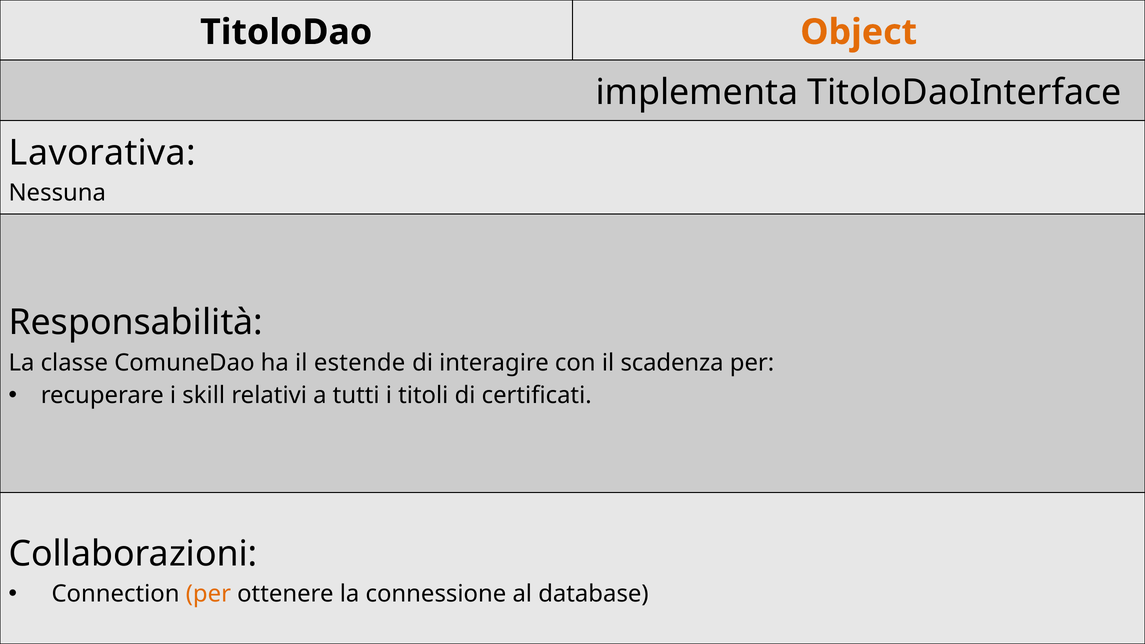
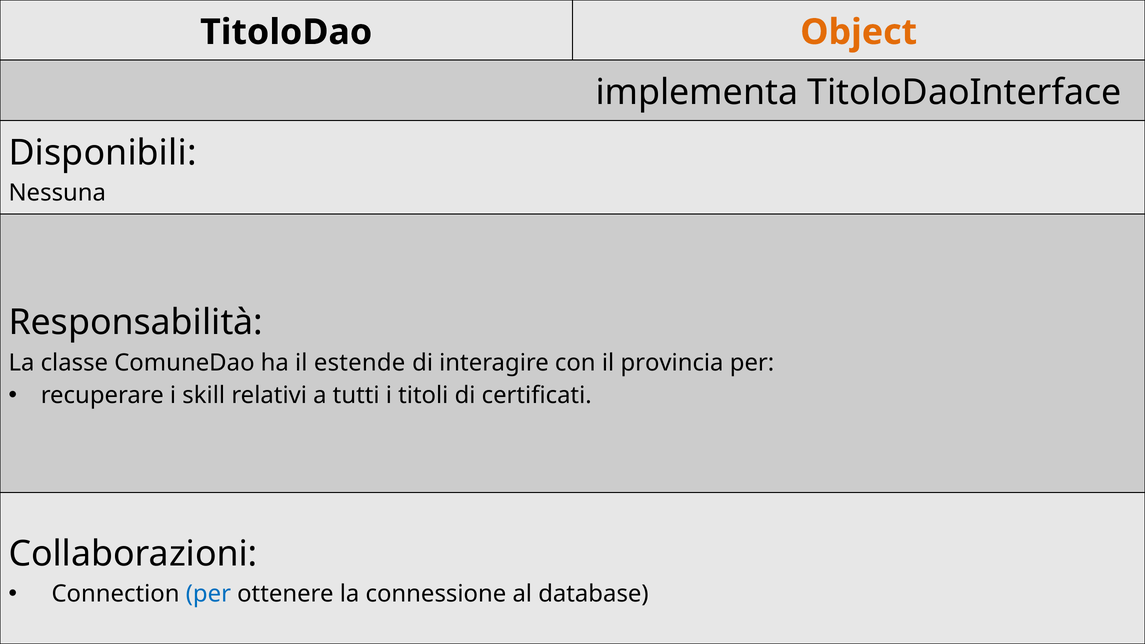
Lavorativa: Lavorativa -> Disponibili (103, 153)
scadenza: scadenza -> provincia (672, 363)
per colour: orange -> blue (208, 594)
